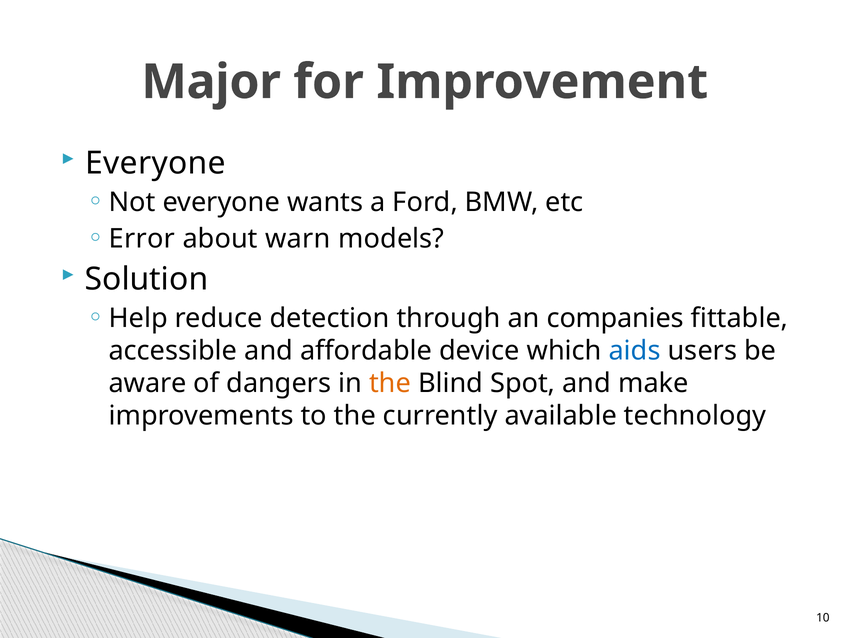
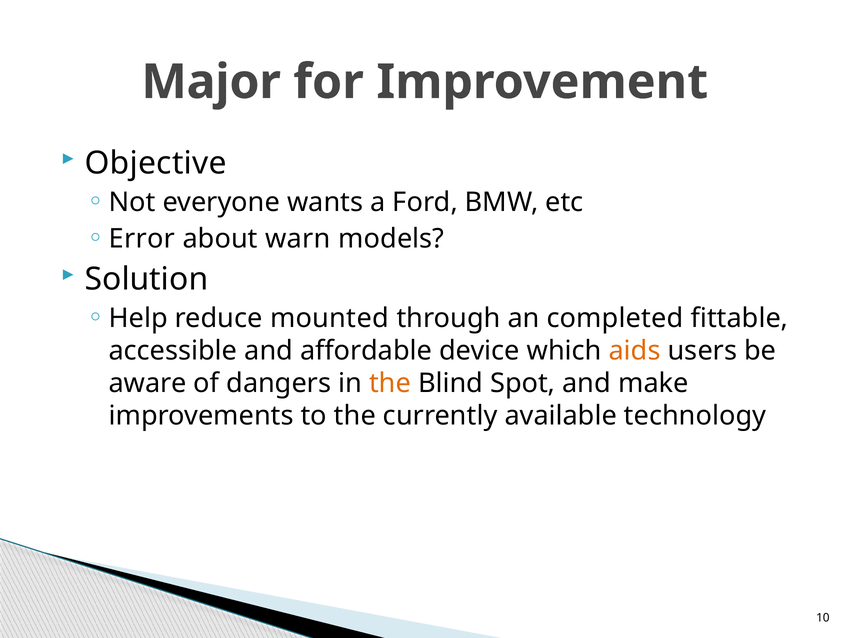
Everyone: Everyone -> Objective (156, 163)
detection: detection -> mounted (329, 318)
companies: companies -> completed (615, 318)
aids colour: blue -> orange (635, 350)
